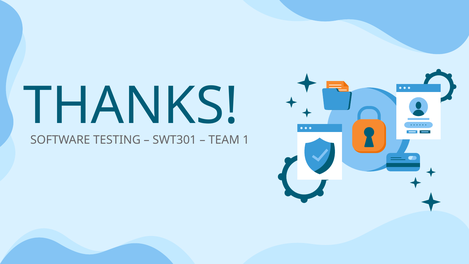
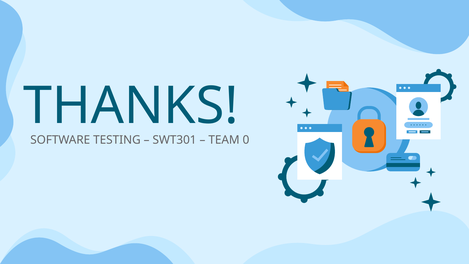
1: 1 -> 0 (246, 140)
